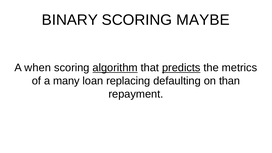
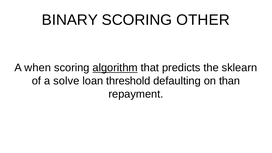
MAYBE: MAYBE -> OTHER (203, 20)
predicts underline: present -> none (181, 68)
metrics: metrics -> sklearn (239, 68)
many: many -> solve (66, 81)
replacing: replacing -> threshold (128, 81)
